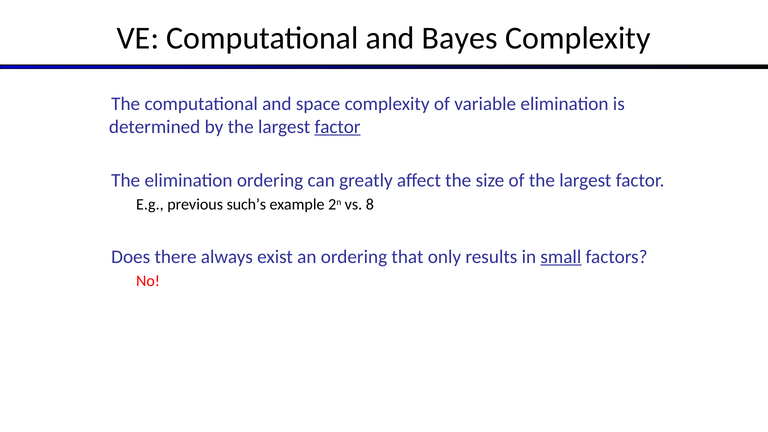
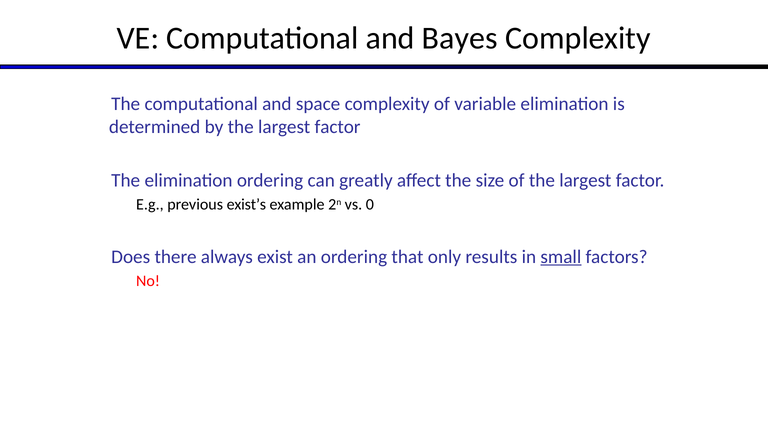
factor underline: present -> none (338, 127)
such’s: such’s -> exist’s (246, 205)
8: 8 -> 0 (370, 205)
